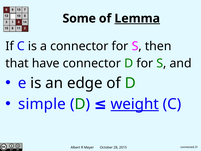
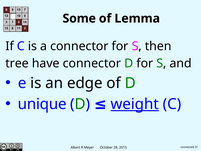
Lemma underline: present -> none (137, 18)
that: that -> tree (17, 63)
simple: simple -> unique (42, 104)
